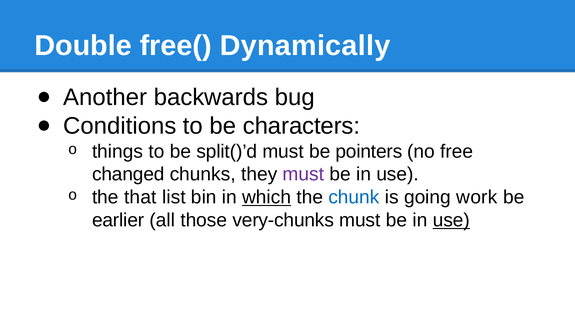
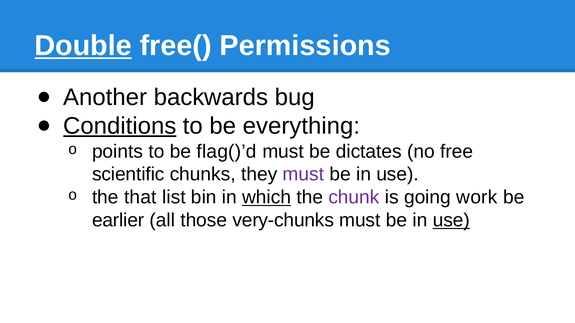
Double underline: none -> present (83, 46)
Dynamically: Dynamically -> Permissions (305, 46)
Conditions underline: none -> present (120, 126)
characters: characters -> everything (301, 126)
things: things -> points (118, 152)
split()’d: split()’d -> flag()’d (227, 152)
pointers: pointers -> dictates (369, 152)
changed: changed -> scientific (128, 175)
chunk colour: blue -> purple (354, 198)
